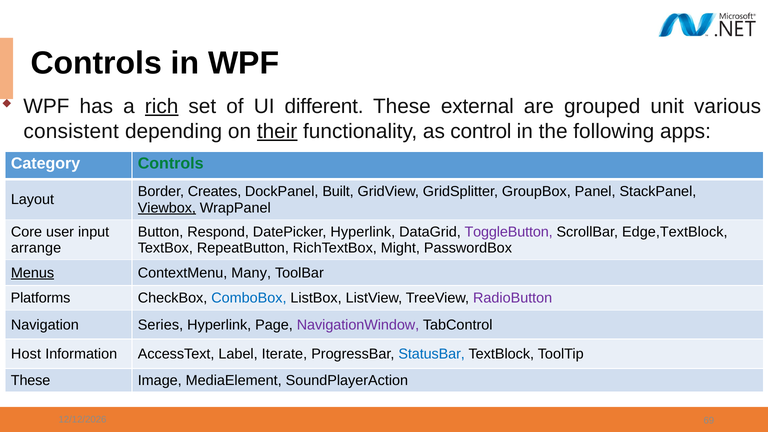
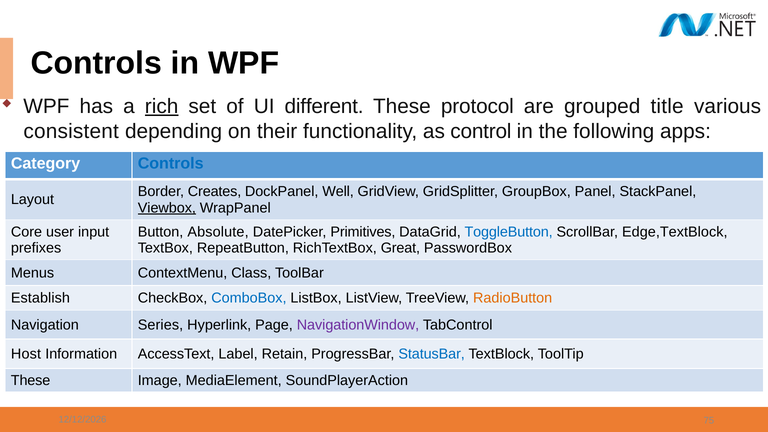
external: external -> protocol (477, 106)
unit: unit -> title (667, 106)
their underline: present -> none (277, 131)
Controls colour: green -> blue (171, 164)
Built: Built -> Well (338, 192)
Respond: Respond -> Absolute (218, 232)
DatePicker Hyperlink: Hyperlink -> Primitives (363, 232)
ToggleButton colour: purple -> blue (509, 232)
arrange: arrange -> prefixes (36, 248)
Might: Might -> Great (400, 248)
Menus underline: present -> none (33, 273)
Many: Many -> Class (251, 273)
Platforms: Platforms -> Establish (40, 298)
RadioButton colour: purple -> orange (513, 298)
Iterate: Iterate -> Retain (284, 354)
69: 69 -> 75 (709, 420)
